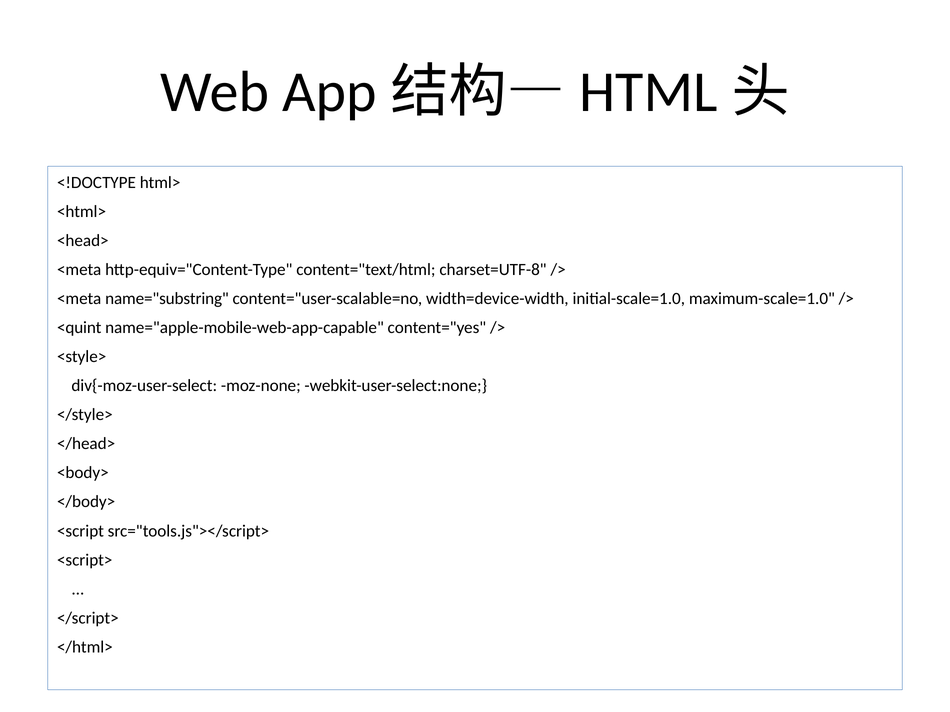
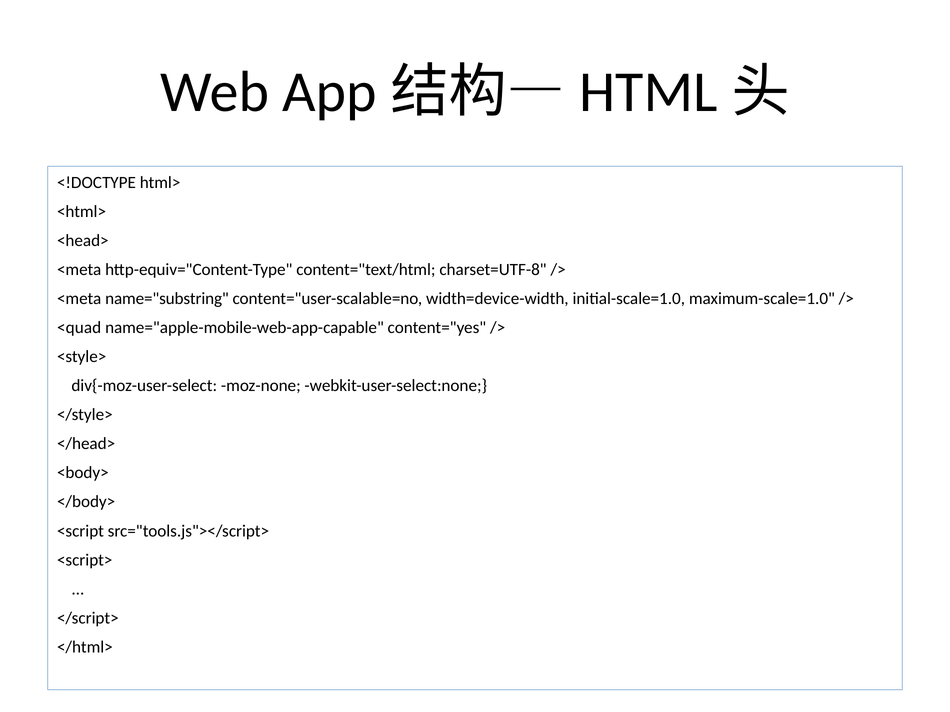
<quint: <quint -> <quad (79, 328)
